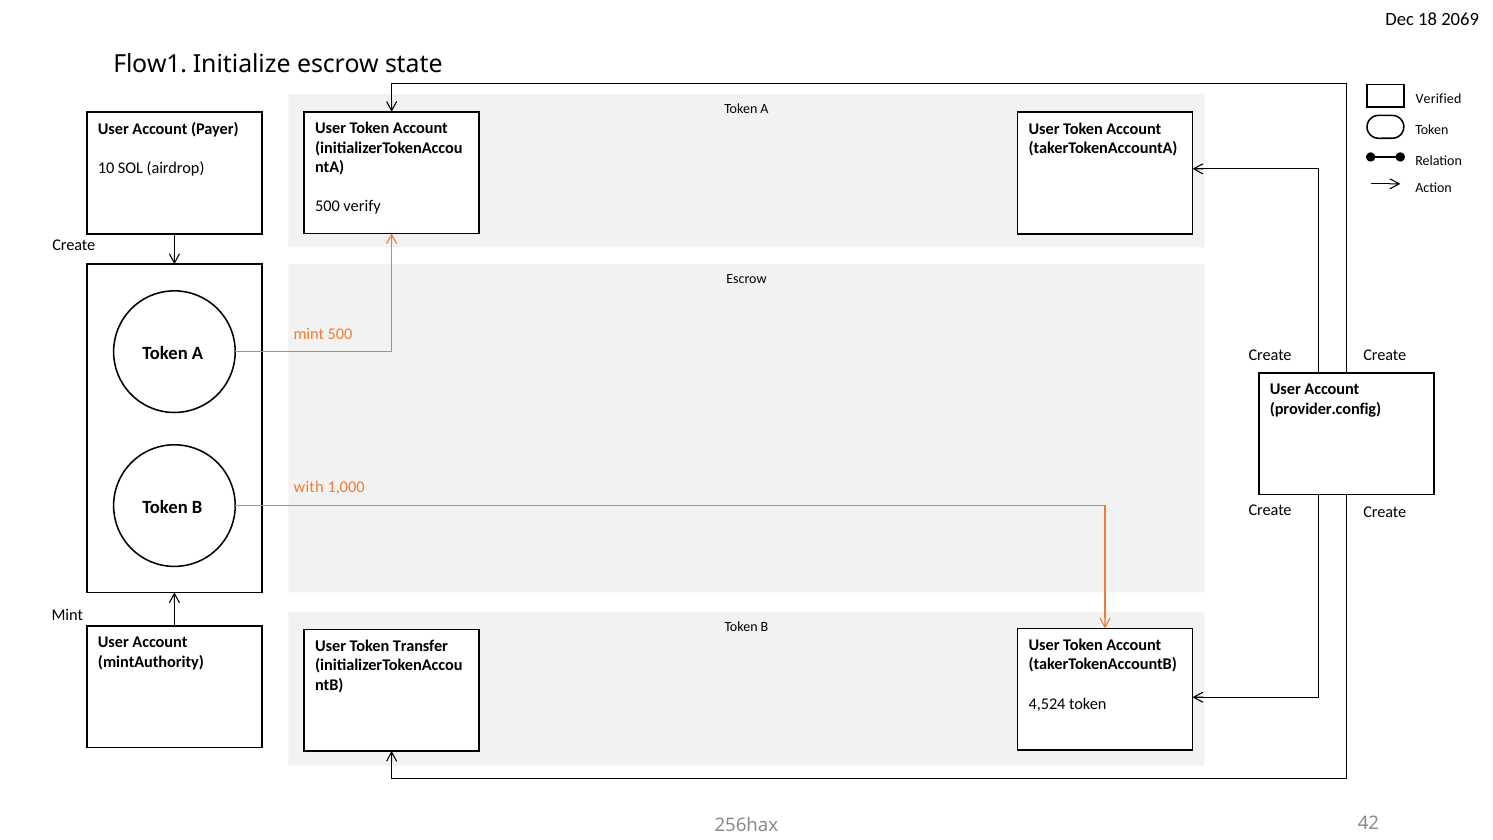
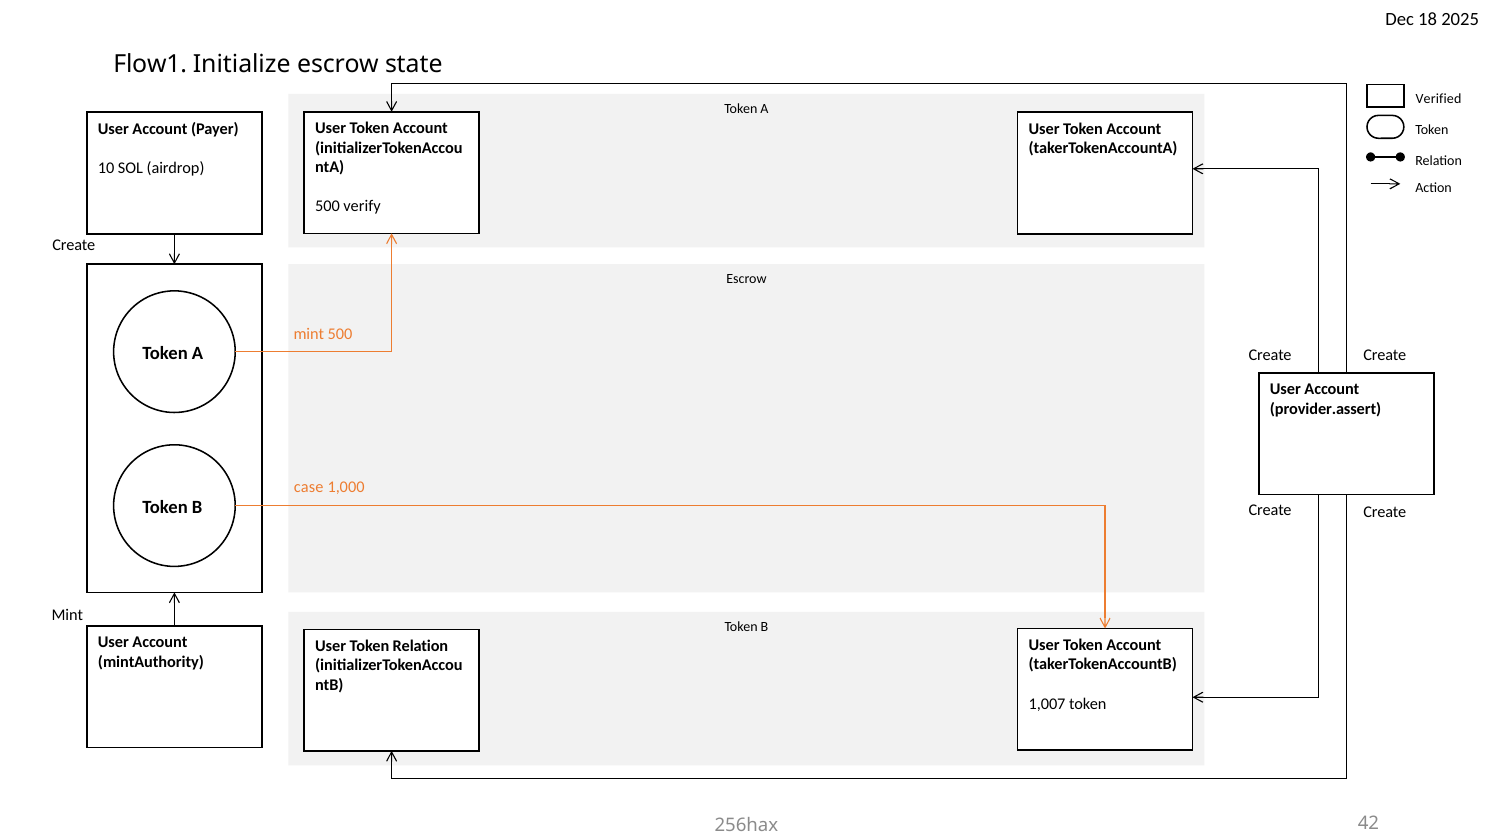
2069: 2069 -> 2025 (1460, 19)
provider.config: provider.config -> provider.assert (1326, 409)
with: with -> case (309, 487)
Token Transfer: Transfer -> Relation (420, 646)
4,524: 4,524 -> 1,007 (1047, 703)
